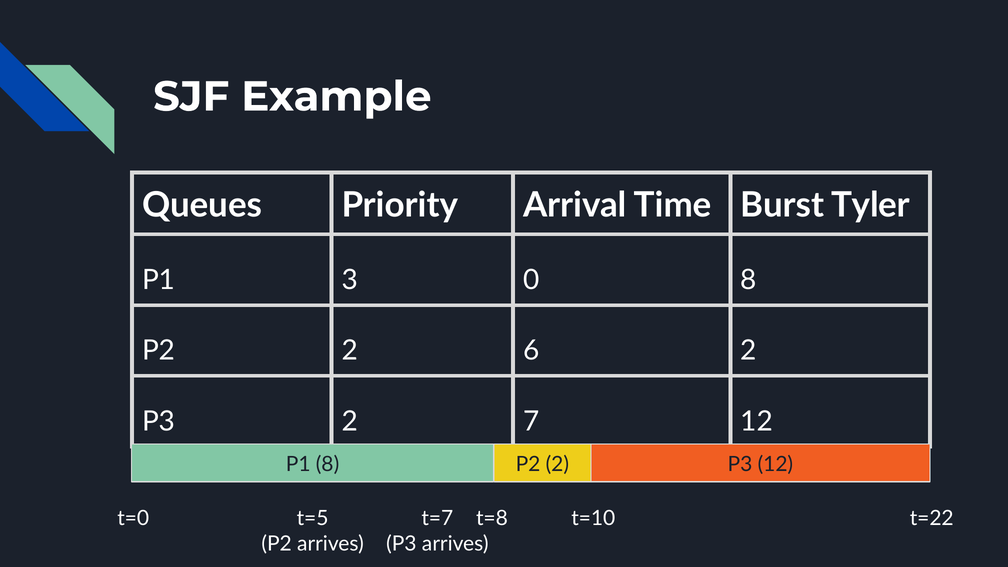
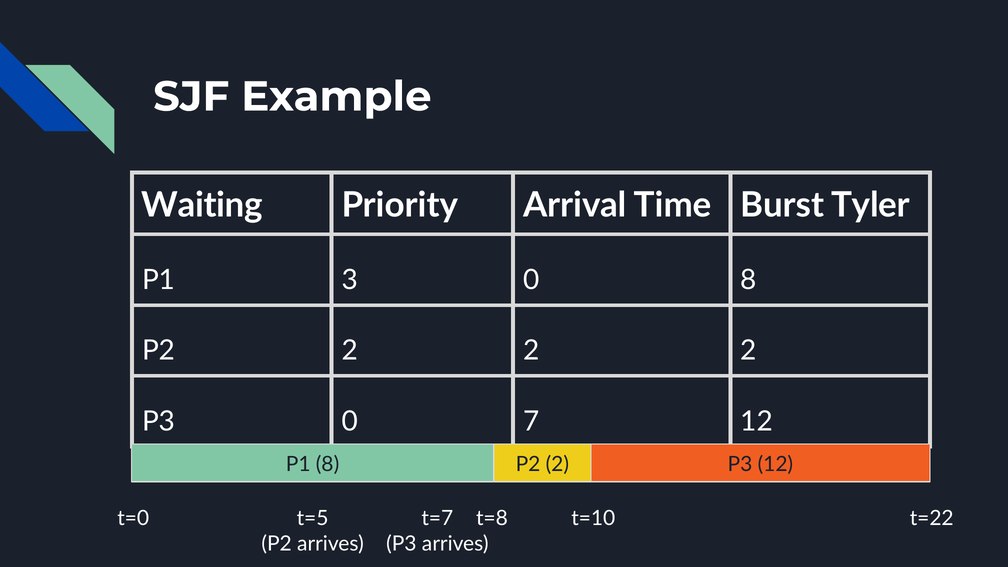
Queues: Queues -> Waiting (202, 205)
P2 2 6: 6 -> 2 (531, 351)
P3 2: 2 -> 0 (350, 421)
